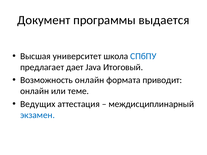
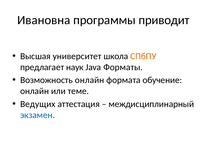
Документ: Документ -> Ивановна (44, 20)
выдается: выдается -> приводит (164, 20)
СПбПУ colour: blue -> orange (143, 56)
дает: дает -> наук (75, 67)
Итоговый: Итоговый -> Форматы (123, 67)
приводит: приводит -> обучение (162, 80)
